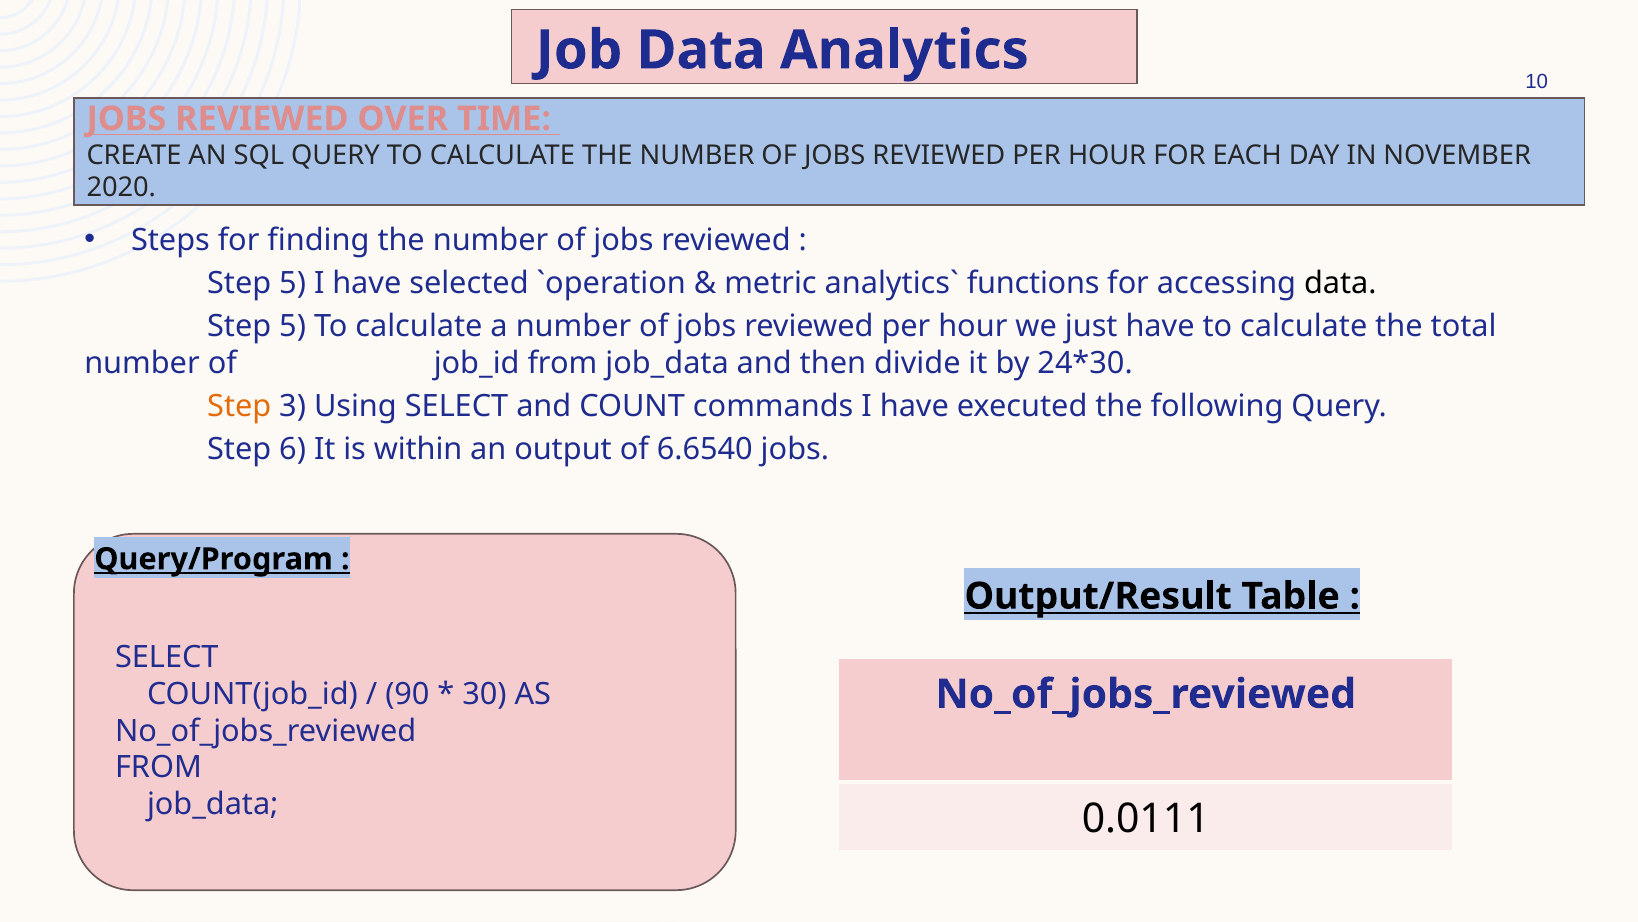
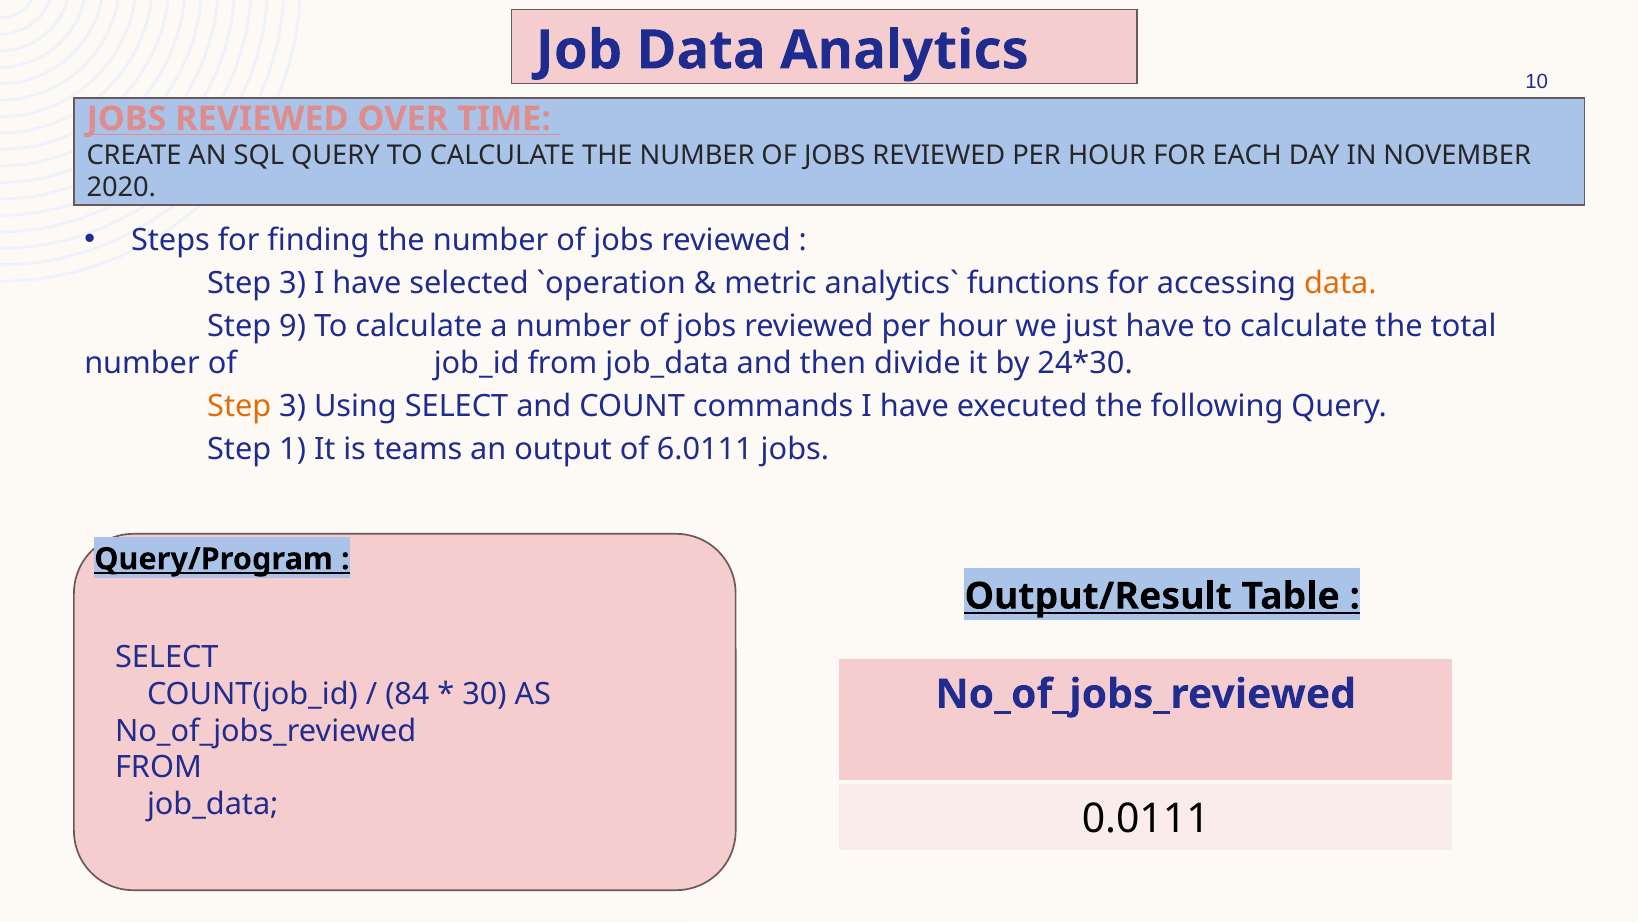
5: 5 -> 3 (293, 283)
data colour: black -> orange (1340, 283)
5: 5 -> 9 (293, 326)
6: 6 -> 1 (293, 449)
within: within -> teams (418, 449)
6.6540: 6.6540 -> 6.0111 (705, 449)
90: 90 -> 84 (407, 694)
